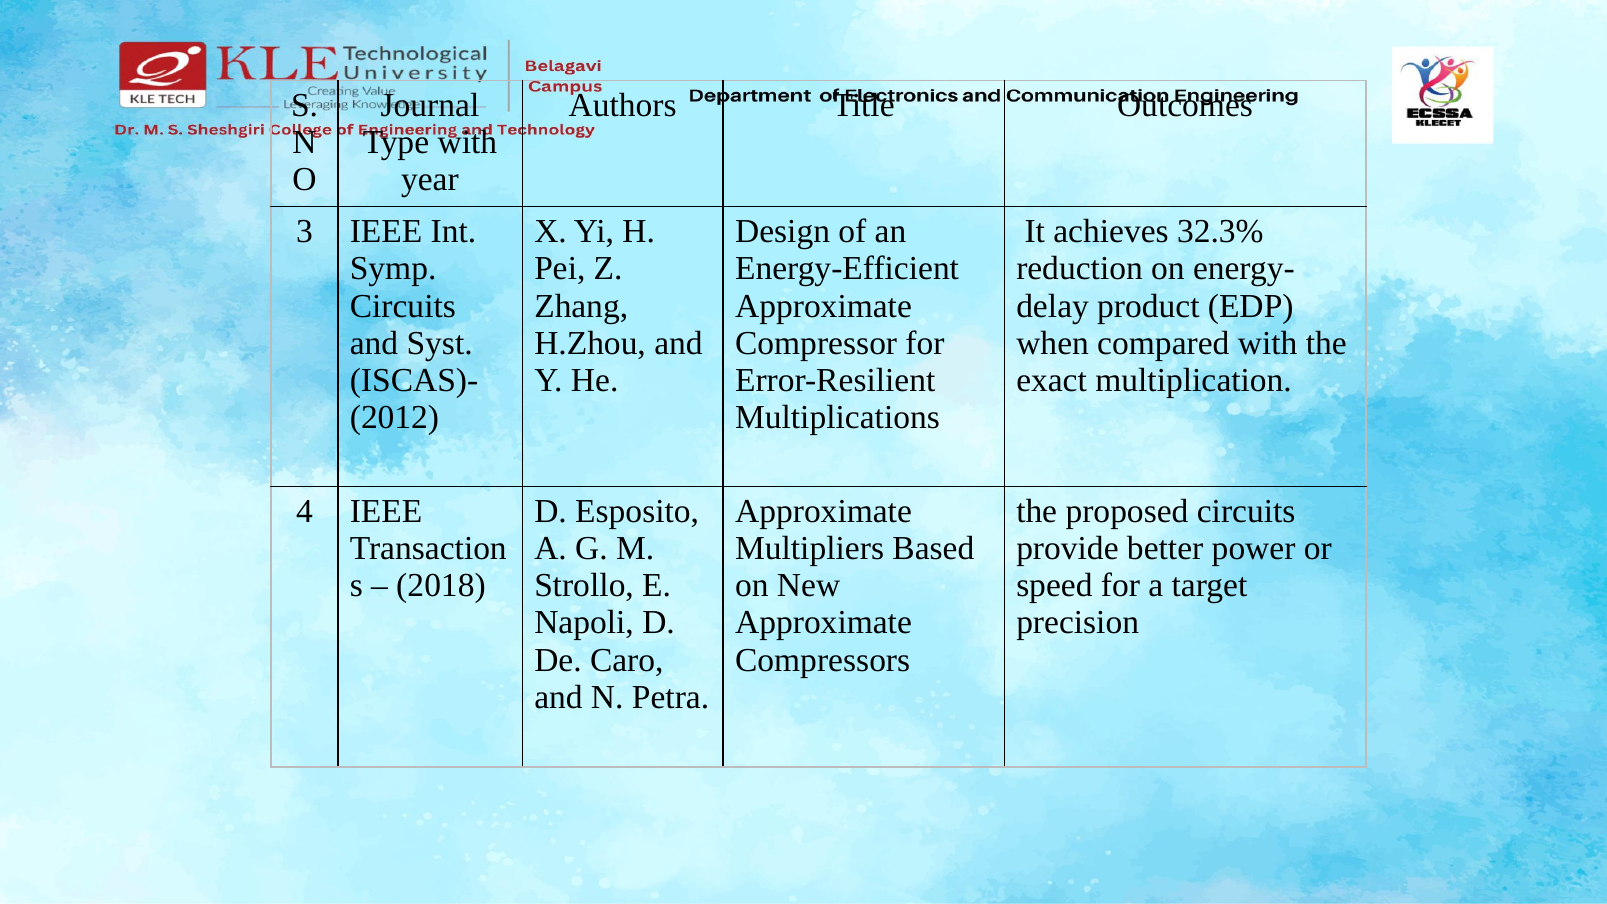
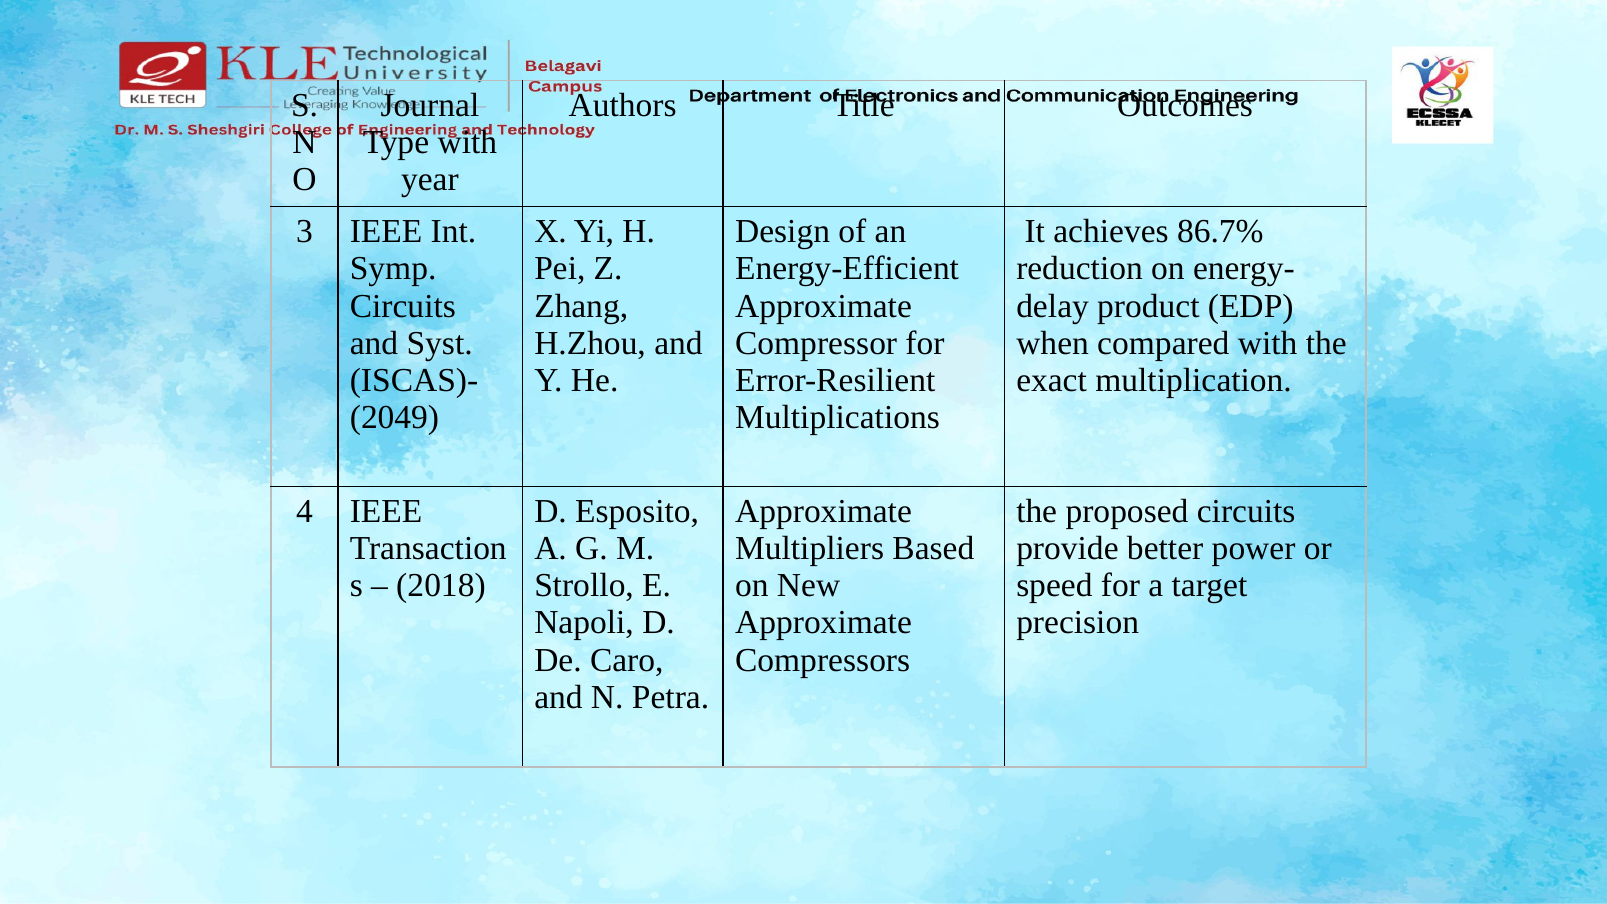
32.3%: 32.3% -> 86.7% (1220, 232)
2012: 2012 -> 2049 (394, 417)
